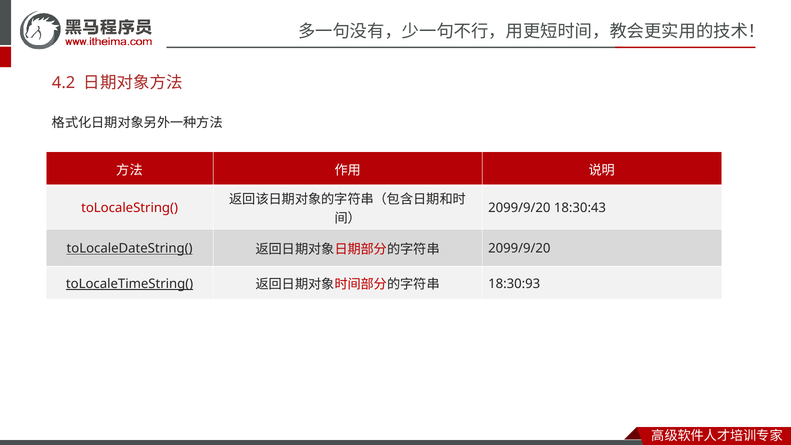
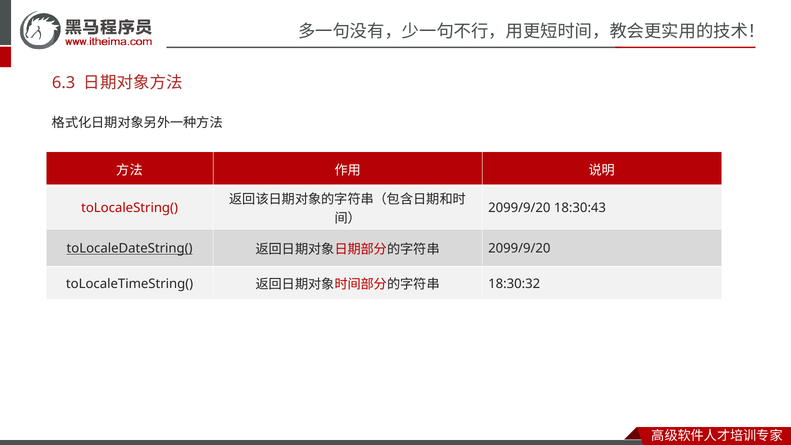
4.2: 4.2 -> 6.3 (64, 83)
toLocaleTimeString( underline: present -> none (130, 284)
18:30:93: 18:30:93 -> 18:30:32 (514, 284)
